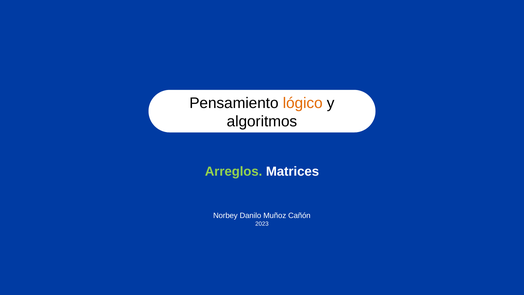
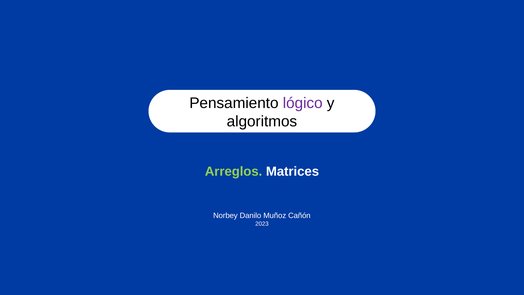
lógico colour: orange -> purple (303, 103)
